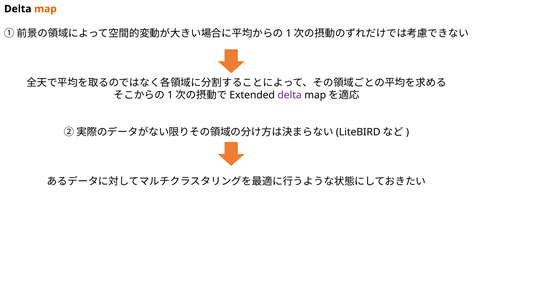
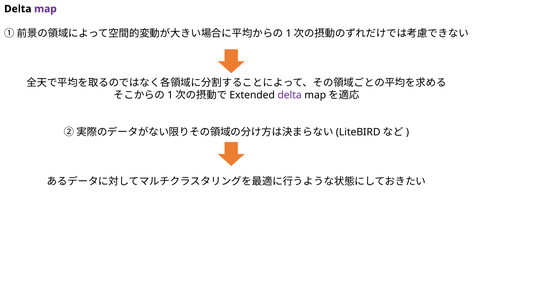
map colour: orange -> purple (45, 9)
